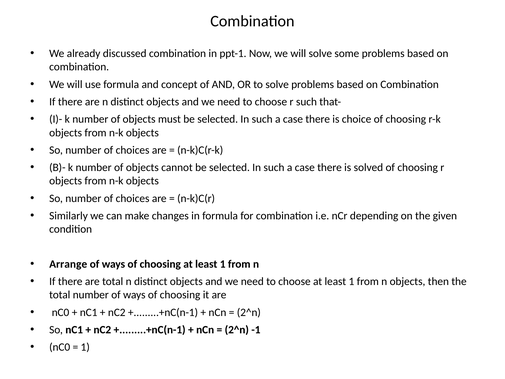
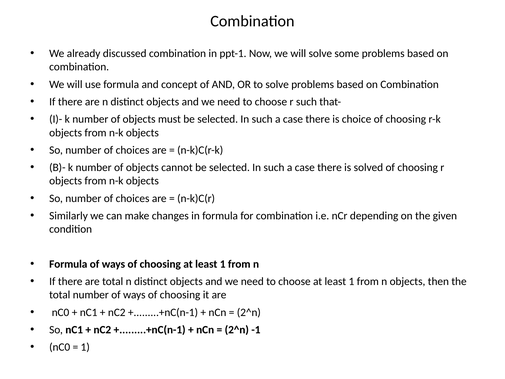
Arrange: Arrange -> Formula (68, 264)
